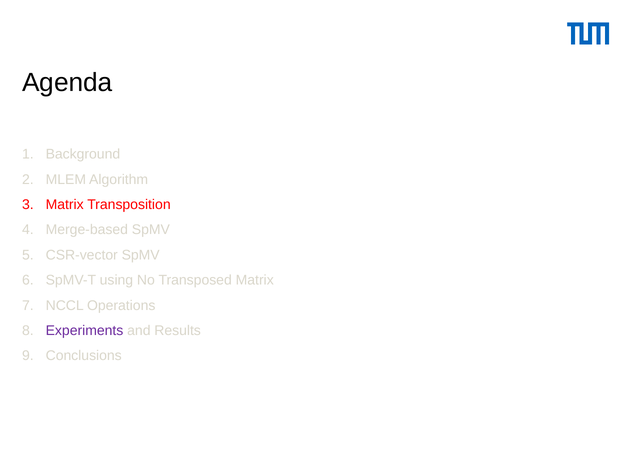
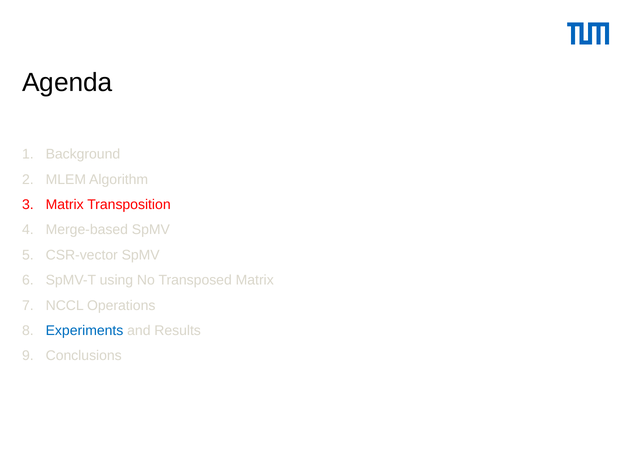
Experiments colour: purple -> blue (85, 331)
